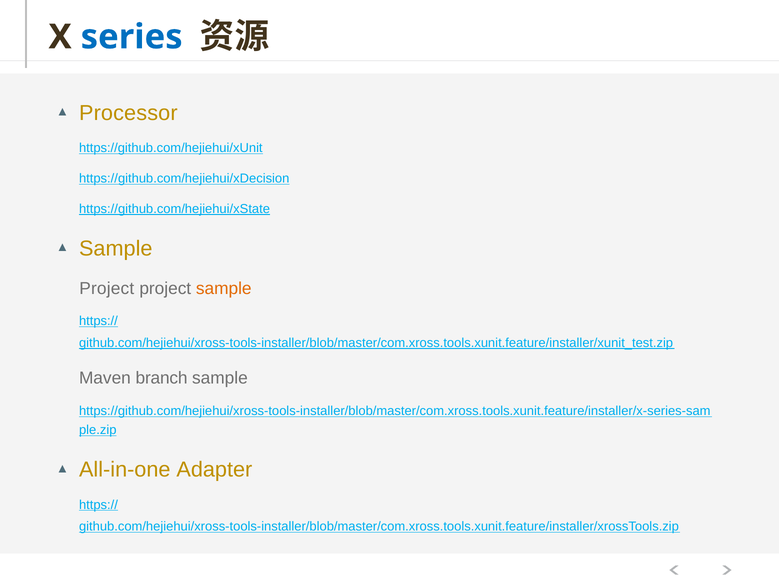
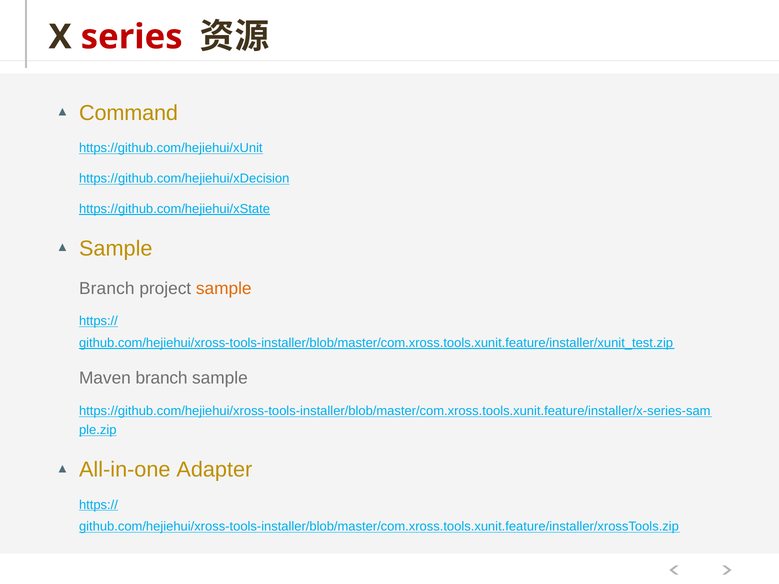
series colour: blue -> red (132, 37)
Processor: Processor -> Command (128, 113)
Project: Project -> Branch (107, 288)
